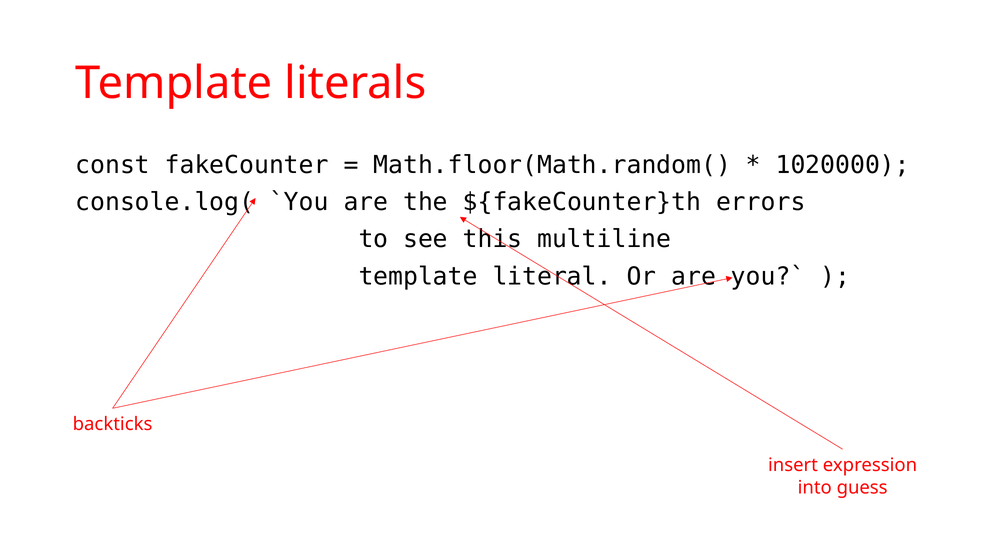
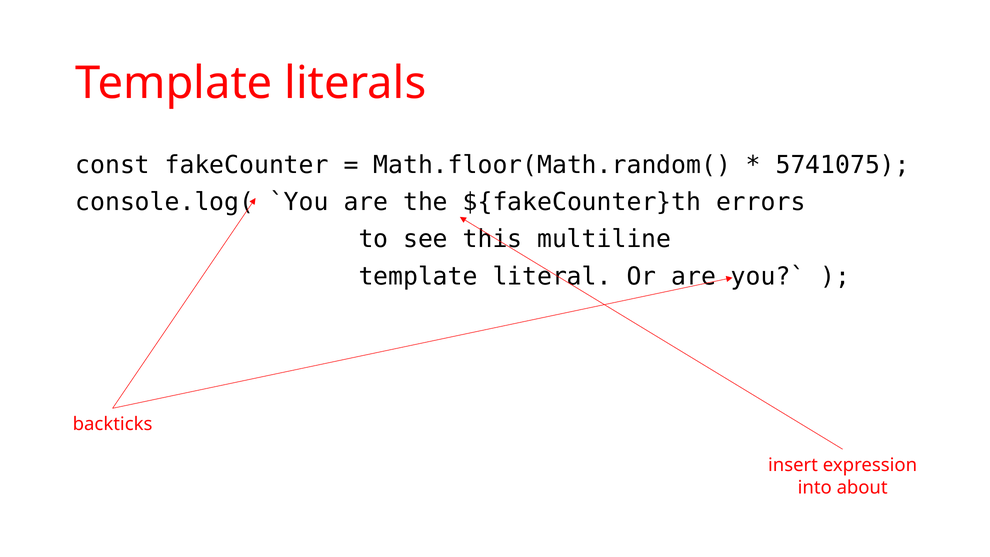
1020000: 1020000 -> 5741075 (843, 165)
guess: guess -> about (862, 487)
